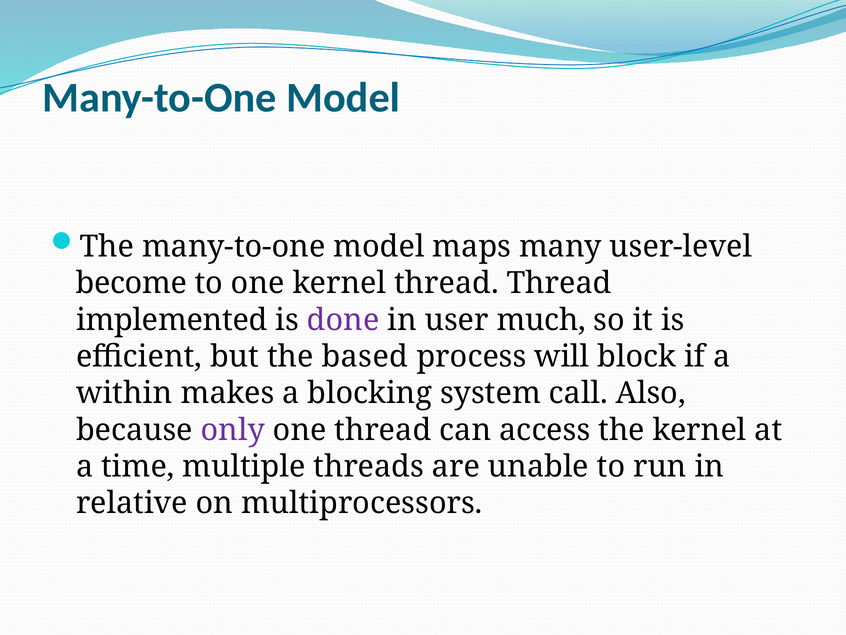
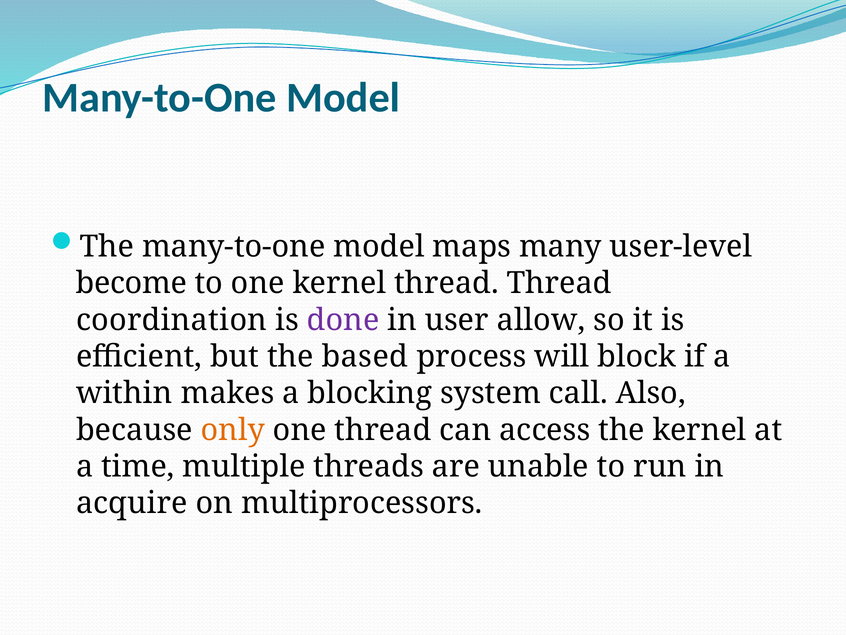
implemented: implemented -> coordination (172, 320)
much: much -> allow (541, 320)
only colour: purple -> orange (233, 430)
relative: relative -> acquire (132, 503)
